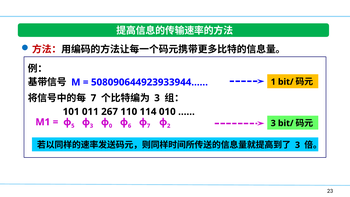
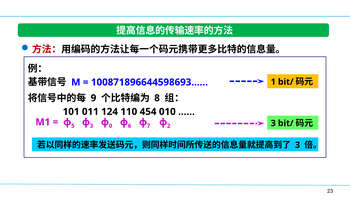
508090644923933944……: 508090644923933944…… -> 100871896644598693…… (149, 82)
7: 7 -> 9 (93, 98)
3: 3 -> 8 (157, 98)
267: 267 -> 124 (110, 112)
114: 114 -> 454 (148, 112)
